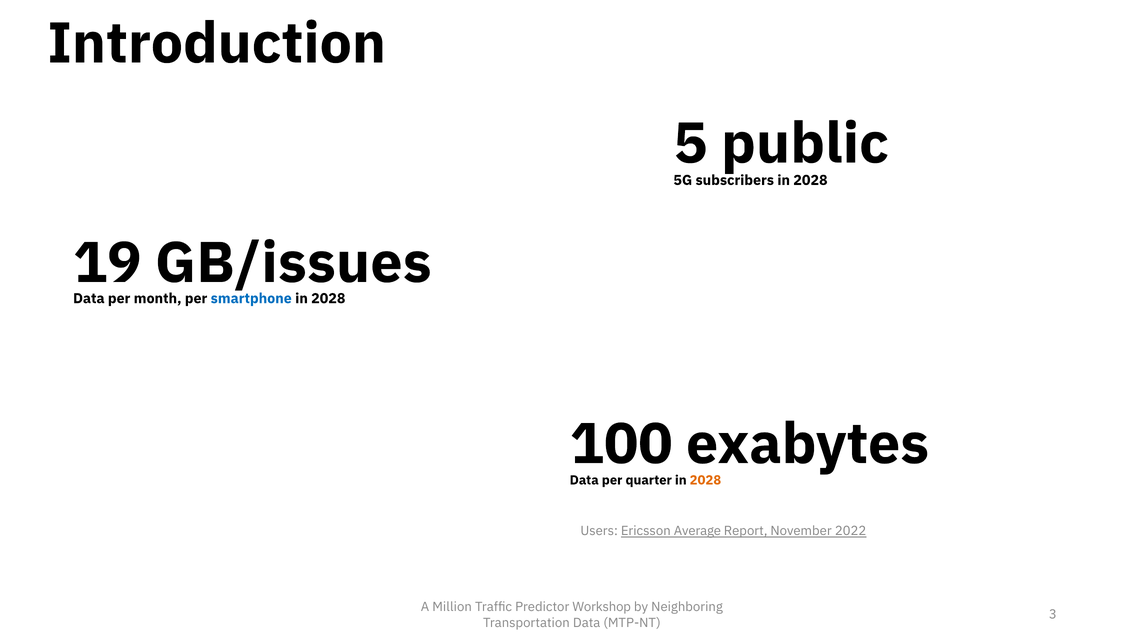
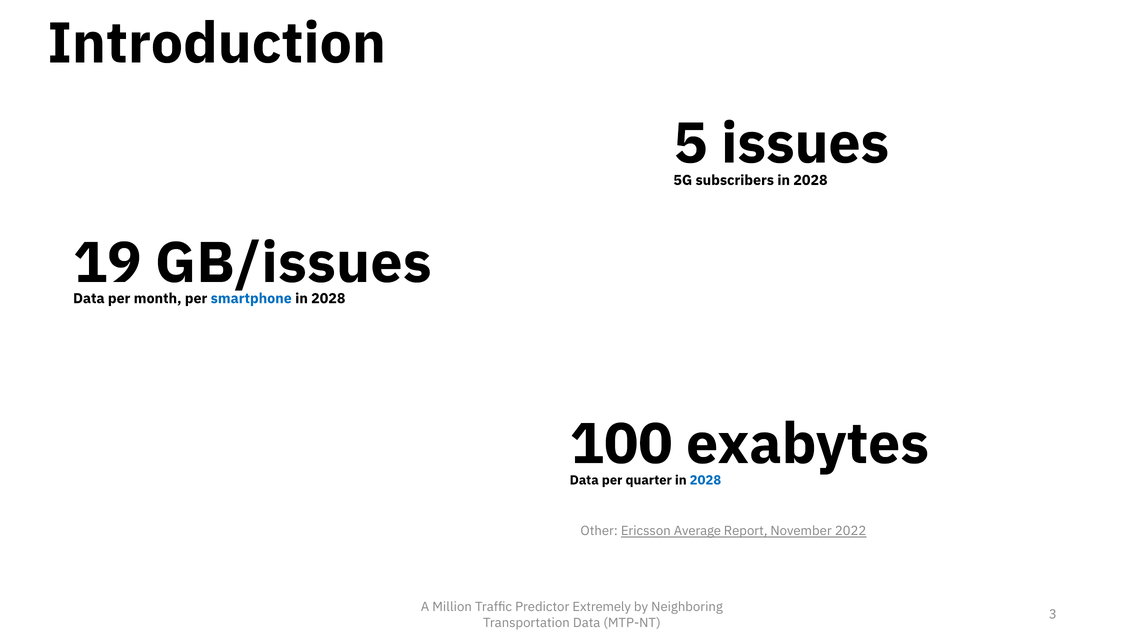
public: public -> issues (805, 144)
2028 colour: orange -> blue (705, 480)
Users: Users -> Other (599, 531)
Workshop: Workshop -> Extremely (602, 607)
